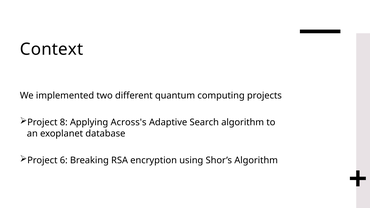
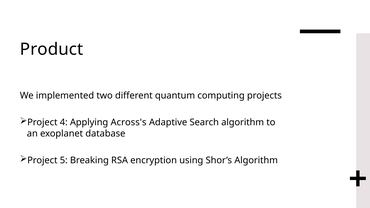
Context: Context -> Product (52, 49)
8: 8 -> 4 (64, 122)
6: 6 -> 5 (64, 160)
